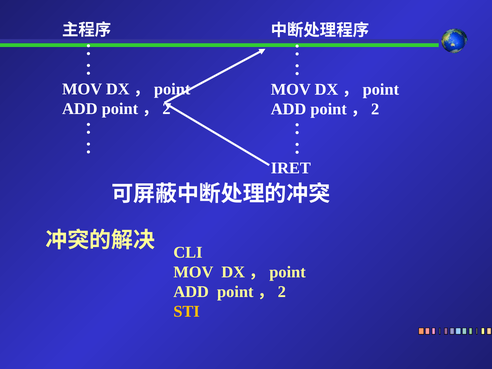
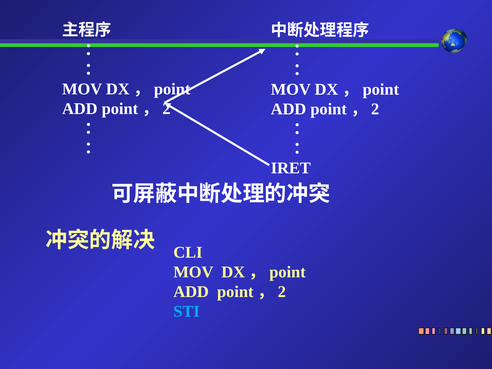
STI colour: yellow -> light blue (187, 311)
